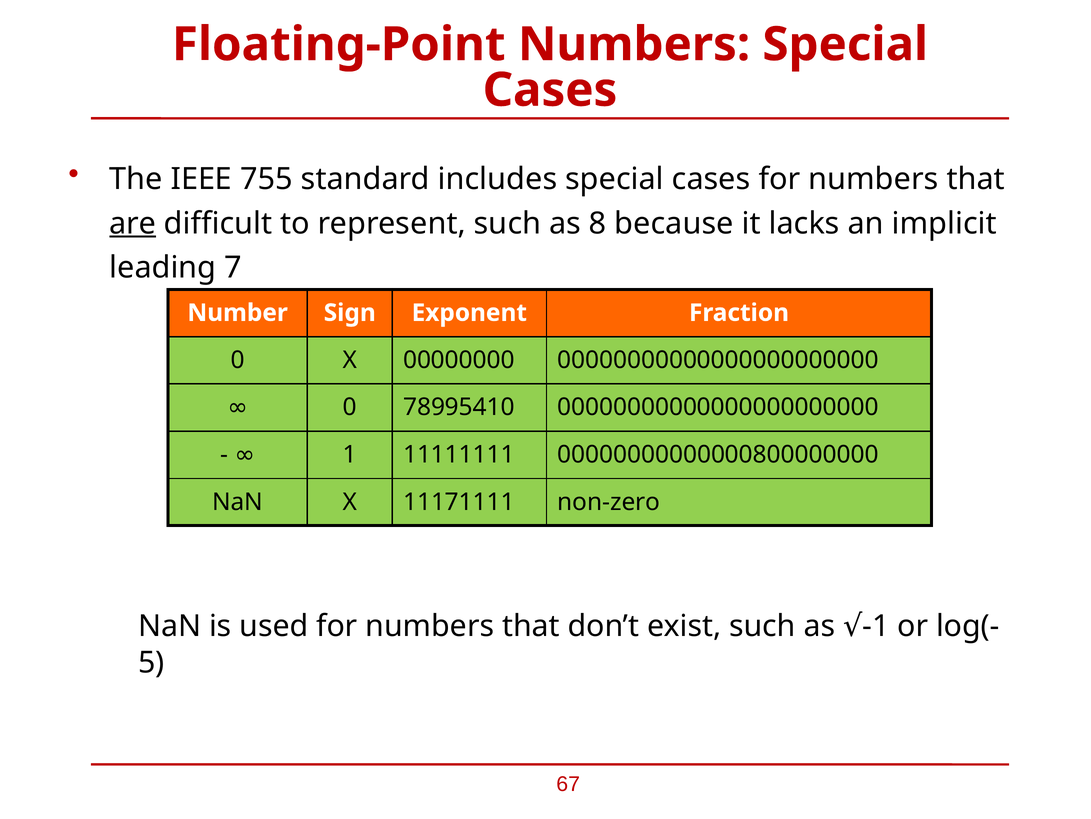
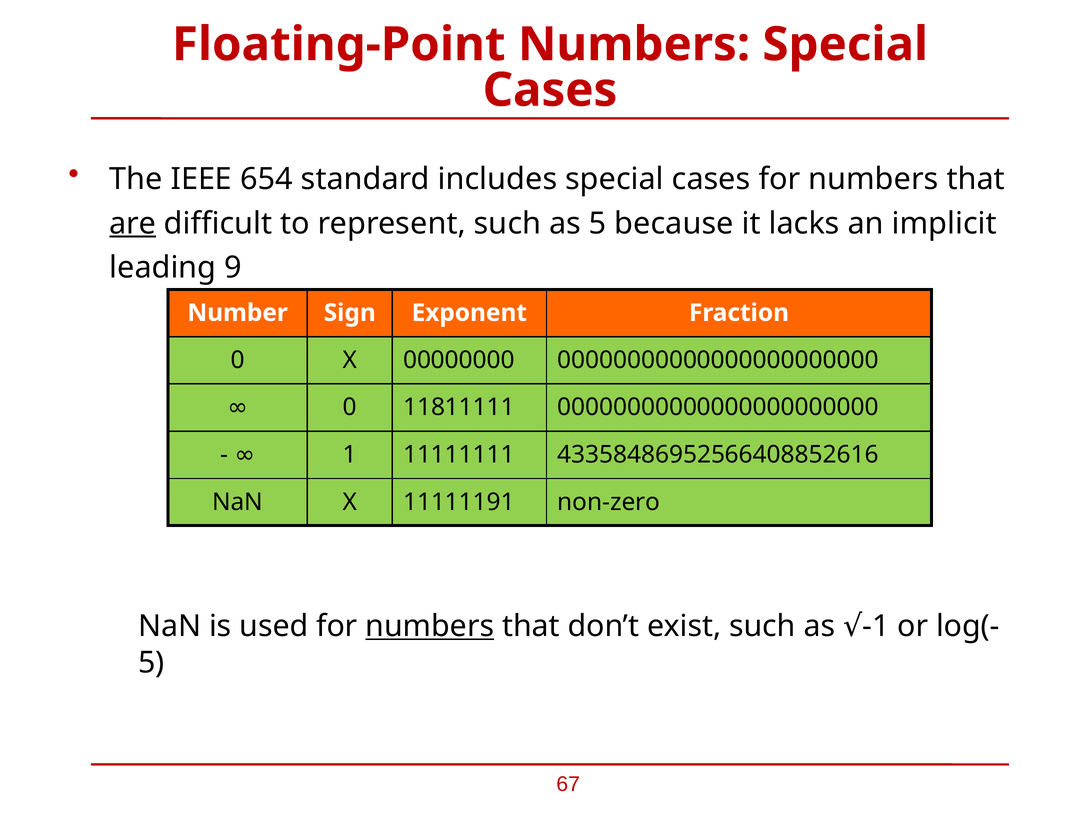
755: 755 -> 654 (266, 179)
as 8: 8 -> 5 (598, 223)
7: 7 -> 9 (233, 268)
78995410: 78995410 -> 11811111 (459, 407)
00000000000000800000000: 00000000000000800000000 -> 43358486952566408852616 (718, 455)
11171111: 11171111 -> 11111191 (459, 502)
numbers underline: none -> present (430, 626)
